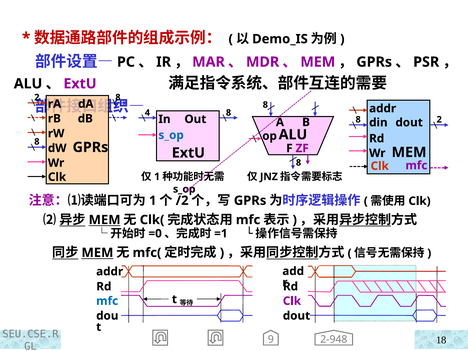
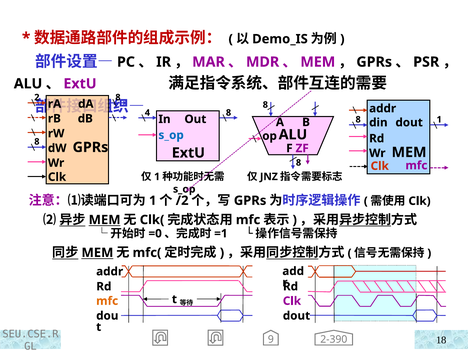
2: 2 -> 1 (439, 120)
mfc colour: blue -> orange (107, 301)
2-948: 2-948 -> 2-390 (334, 339)
